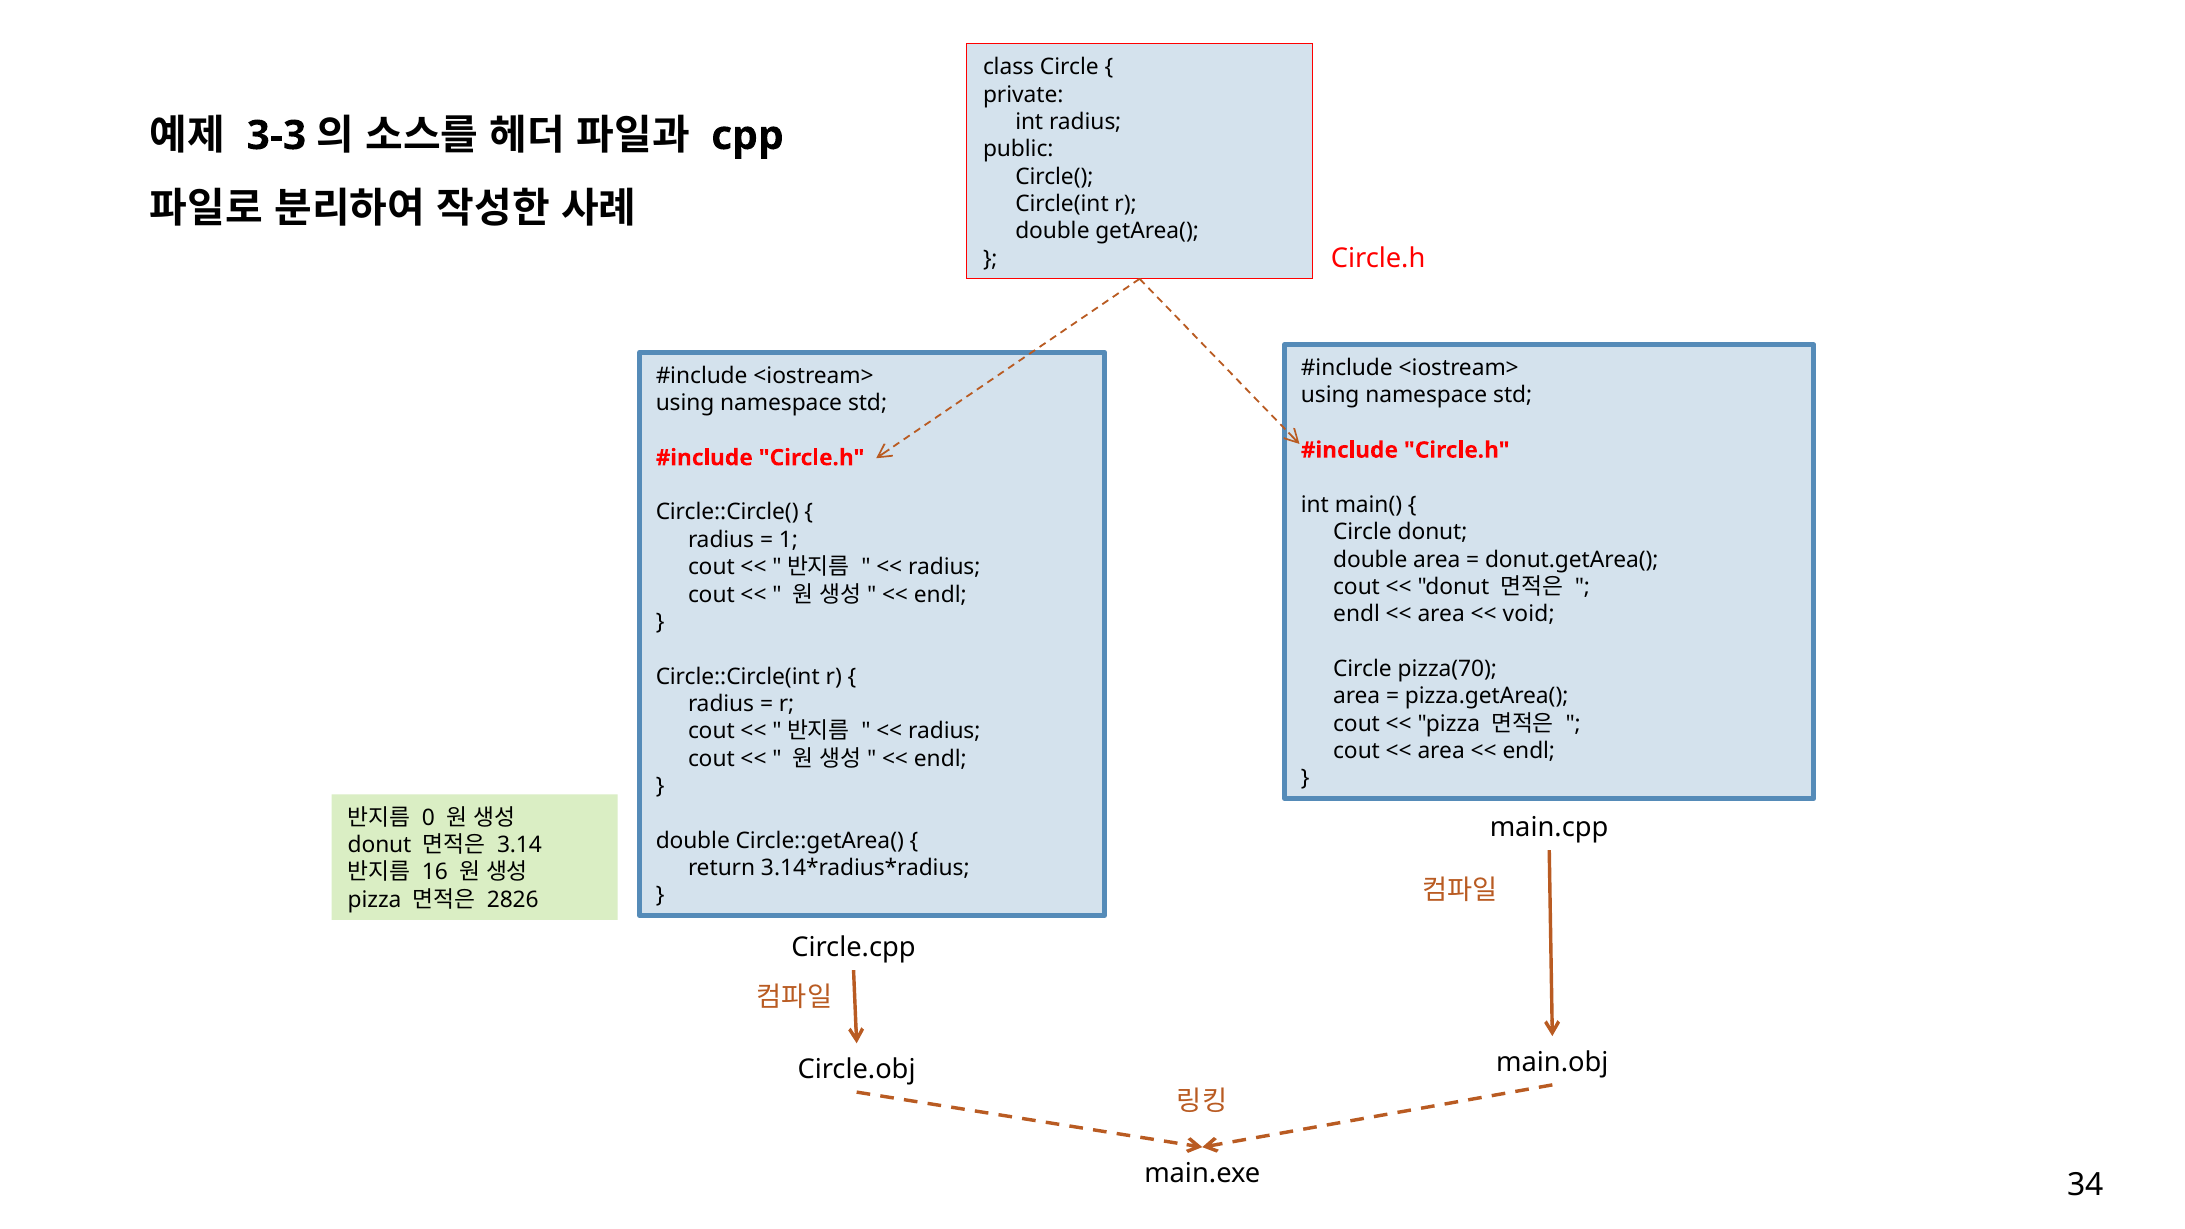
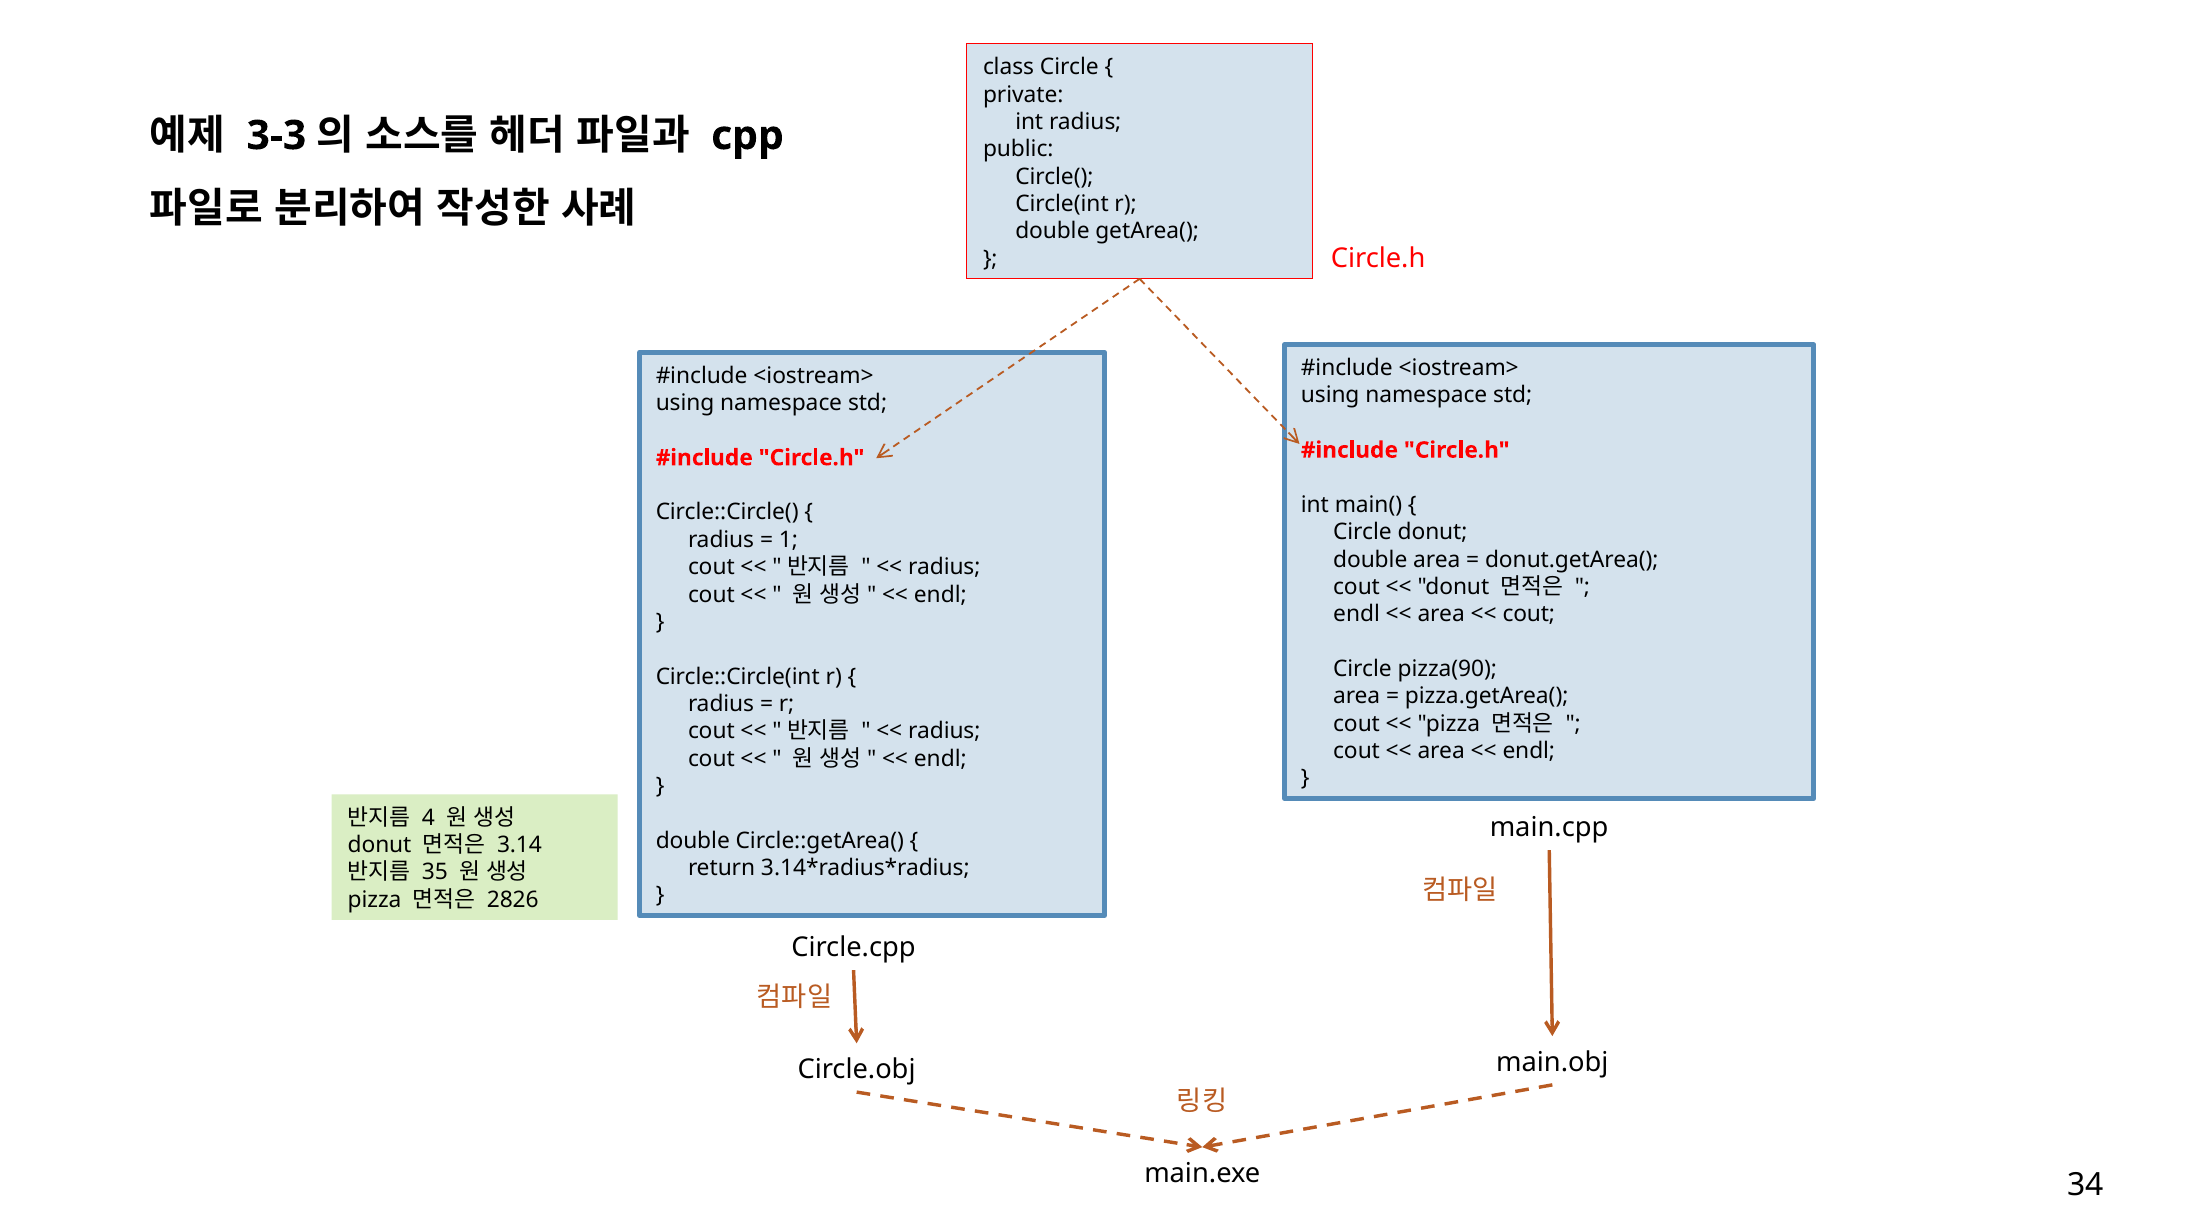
void: void -> cout (1529, 614)
pizza(70: pizza(70 -> pizza(90 (1447, 669)
0: 0 -> 4 (428, 818)
16: 16 -> 35 (435, 872)
